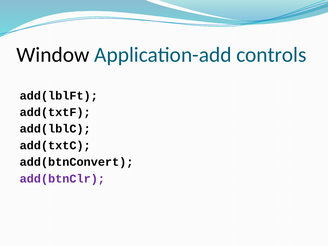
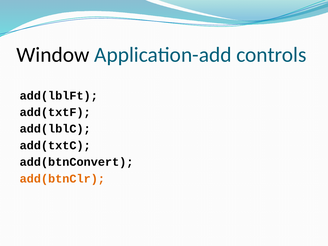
add(btnClr colour: purple -> orange (62, 179)
